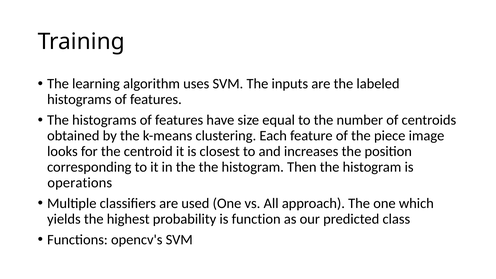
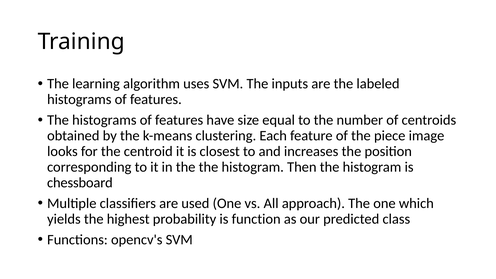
operations: operations -> chessboard (80, 183)
